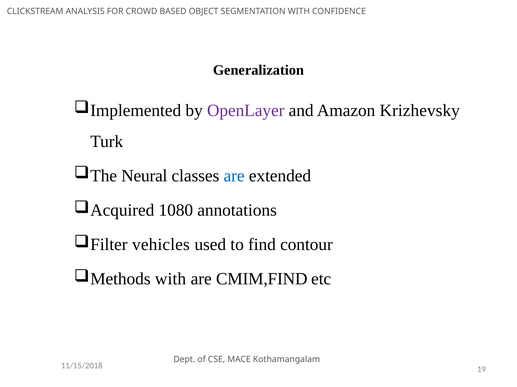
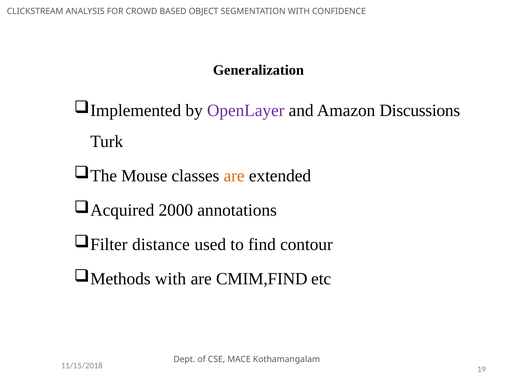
Krizhevsky: Krizhevsky -> Discussions (420, 111)
Neural: Neural -> Mouse (144, 176)
are colour: blue -> orange (234, 176)
1080: 1080 -> 2000 (176, 211)
vehicles: vehicles -> distance (161, 245)
